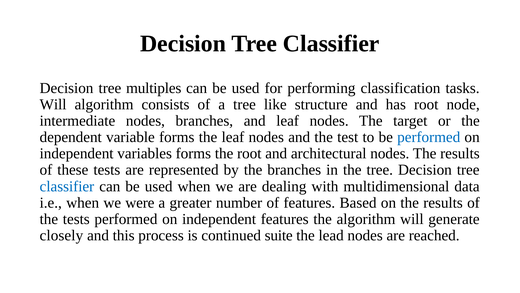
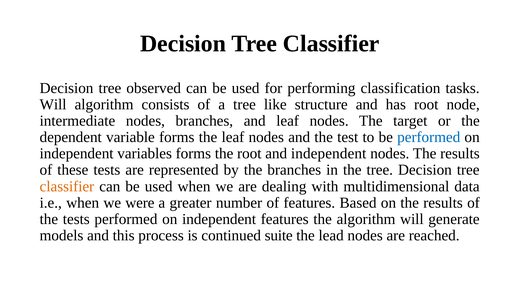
multiples: multiples -> observed (154, 88)
and architectural: architectural -> independent (329, 153)
classifier colour: blue -> orange (67, 186)
closely: closely -> models (61, 235)
